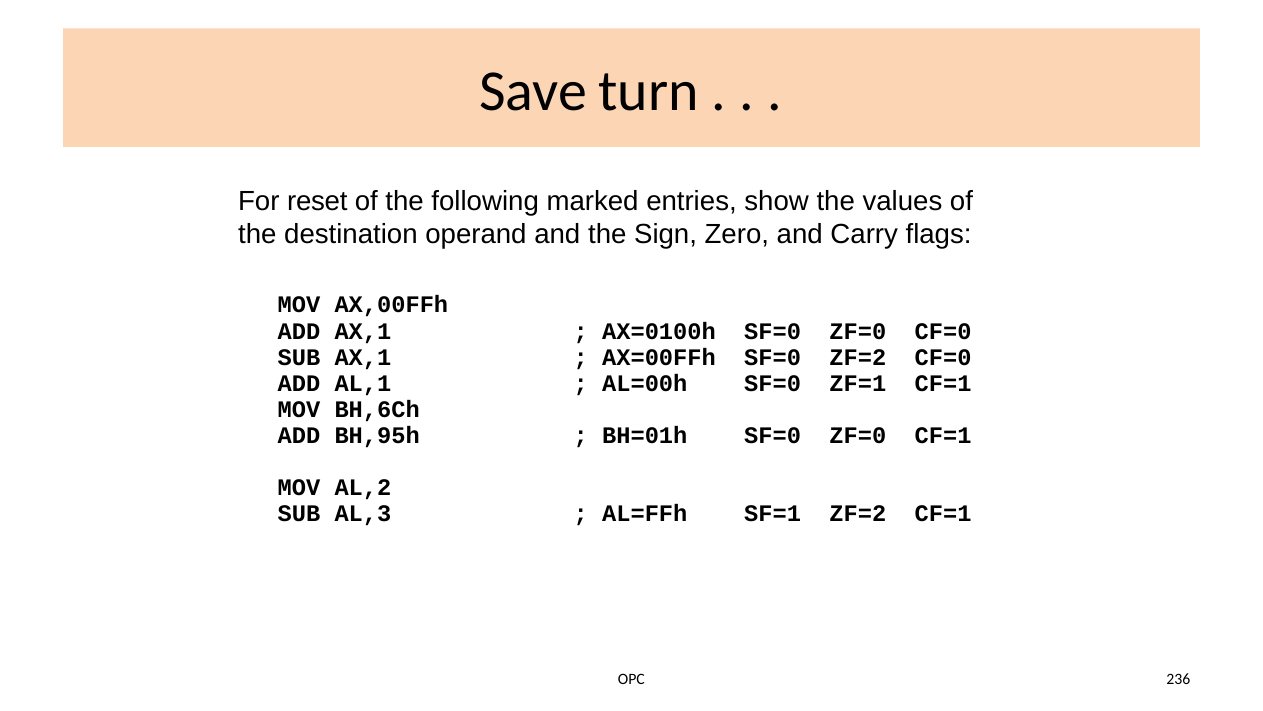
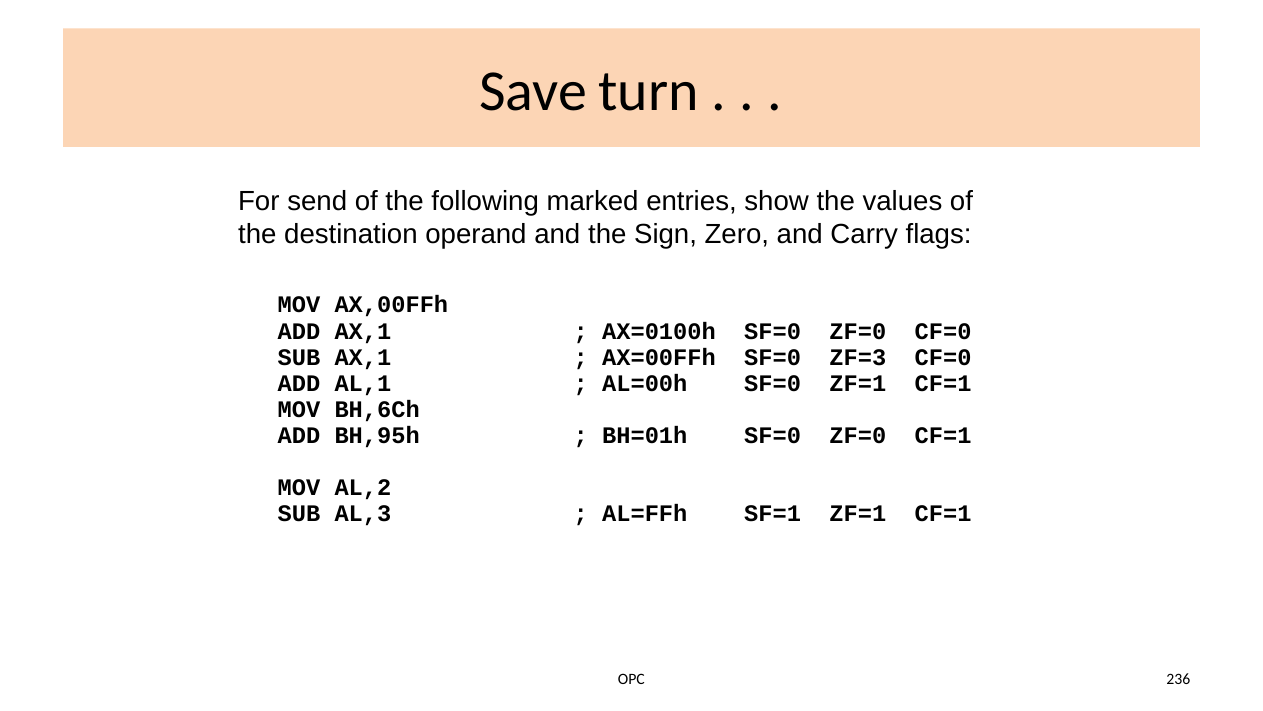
reset: reset -> send (317, 201)
SF=0 ZF=2: ZF=2 -> ZF=3 (858, 357)
SF=1 ZF=2: ZF=2 -> ZF=1 (858, 513)
